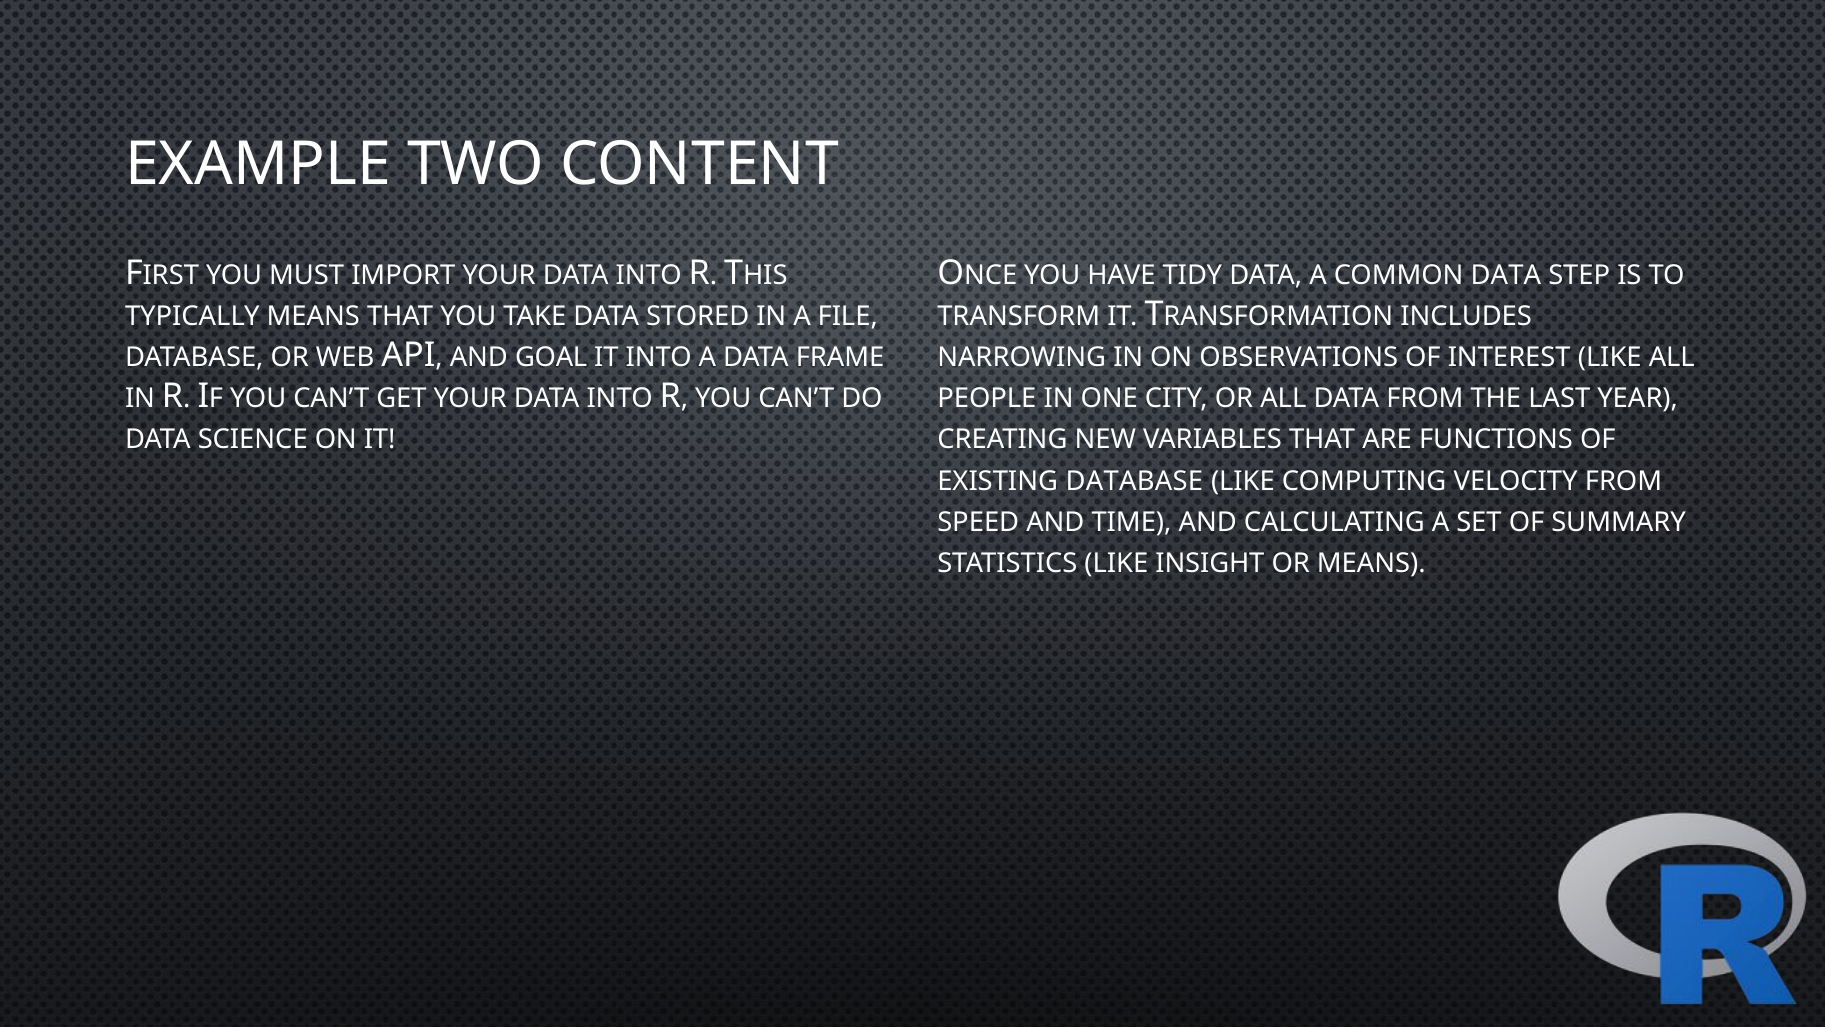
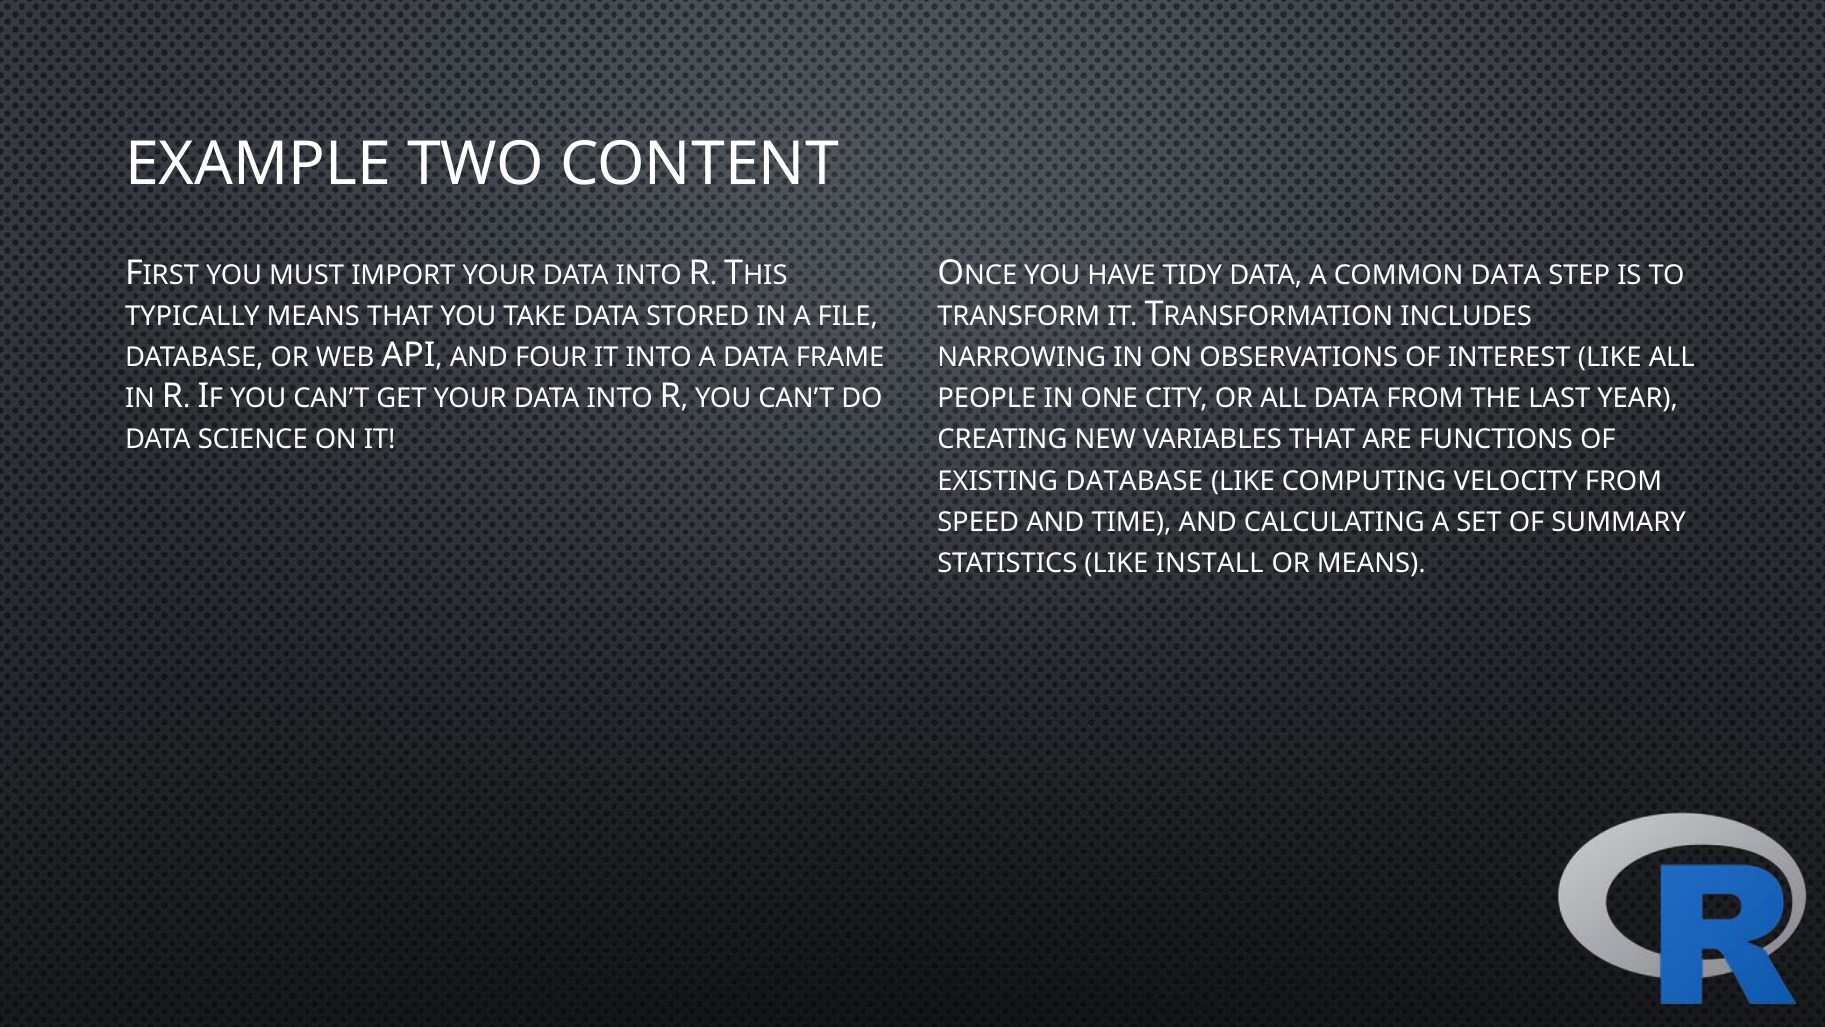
GOAL: GOAL -> FOUR (551, 358)
INSIGHT: INSIGHT -> INSTALL (1210, 563)
